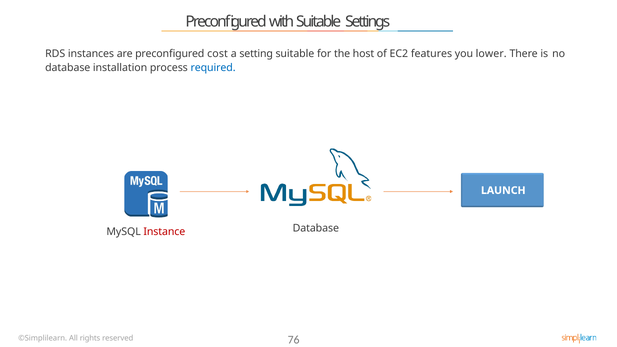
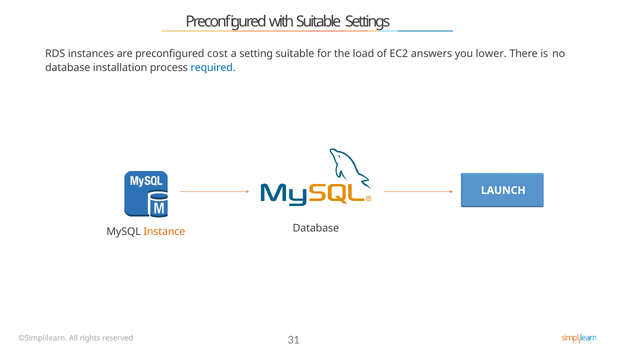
host: host -> load (363, 54)
features: features -> answers (432, 54)
Instance colour: red -> orange (164, 232)
76: 76 -> 31 (294, 340)
